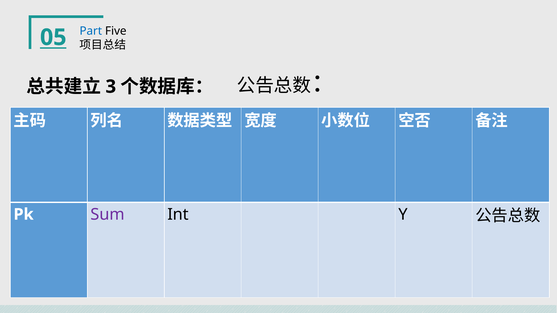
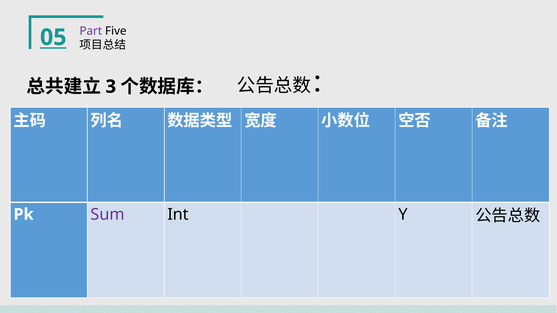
Part colour: blue -> purple (91, 31)
